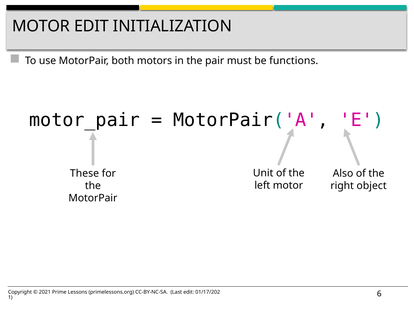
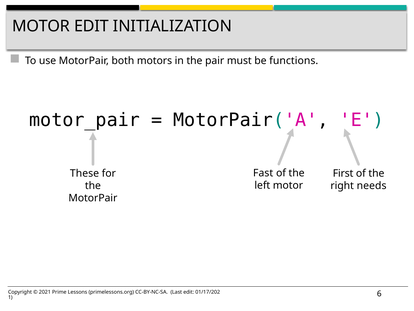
Unit: Unit -> Fast (263, 173)
Also: Also -> First (343, 173)
object: object -> needs (372, 185)
